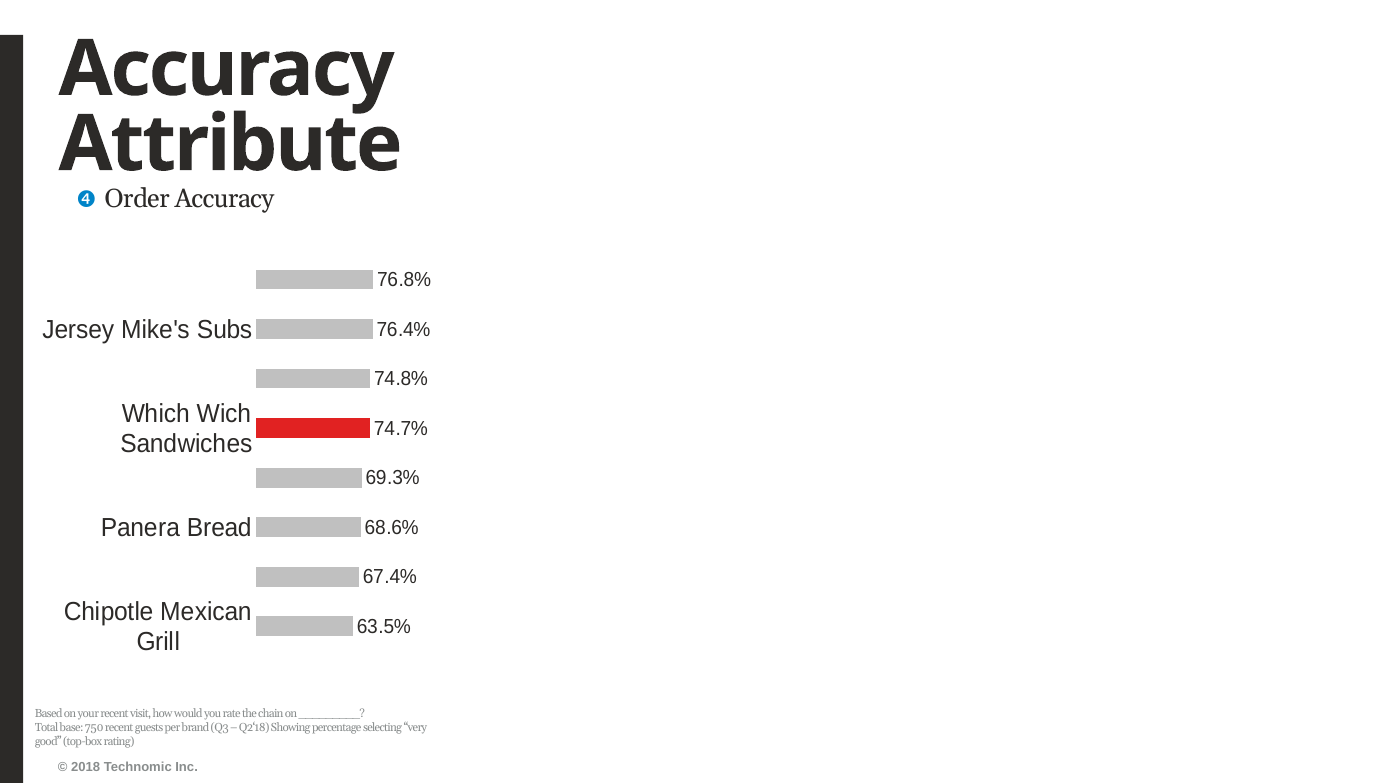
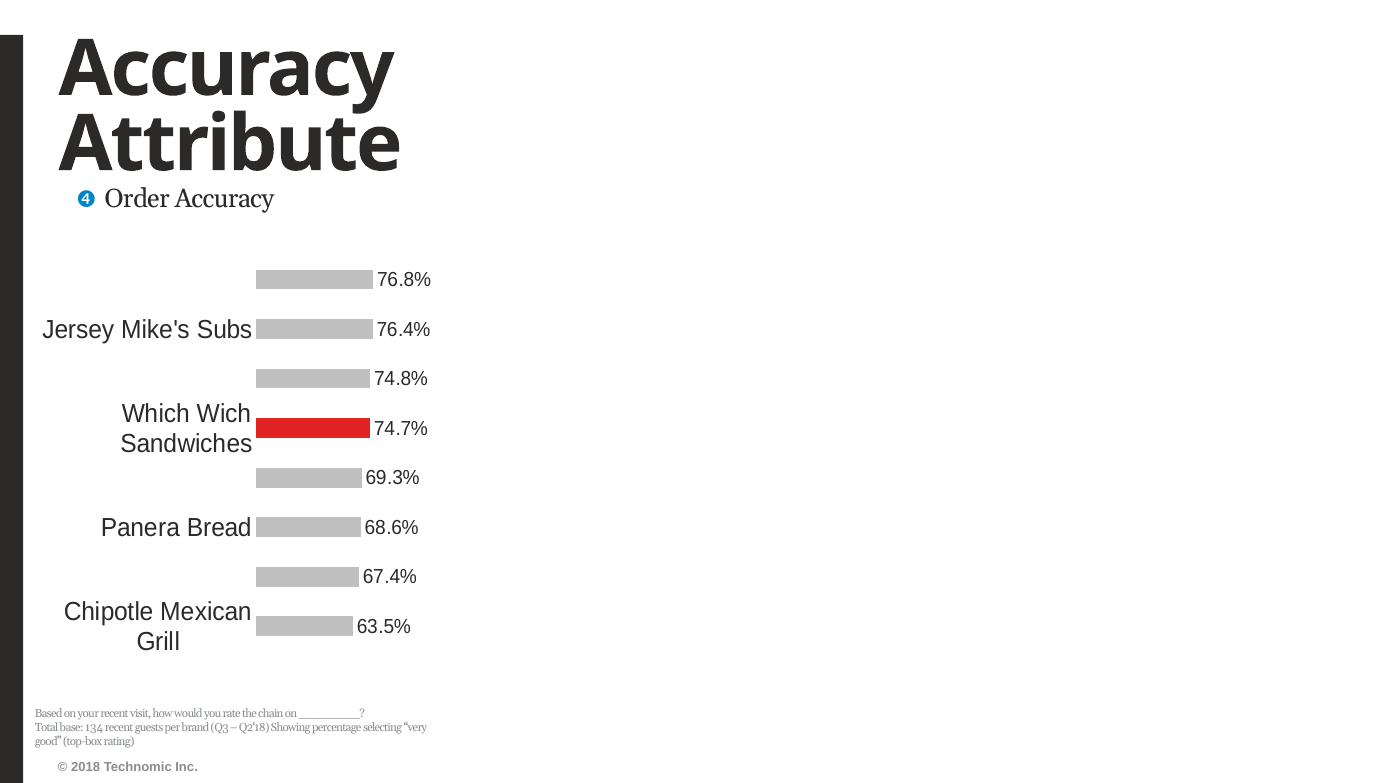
750: 750 -> 134 (94, 727)
